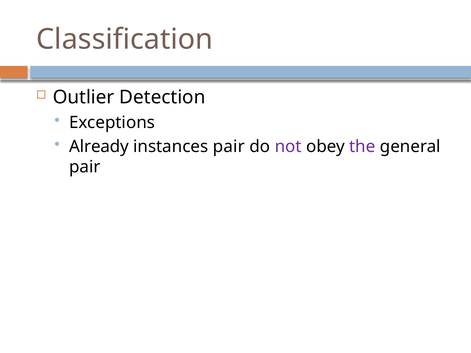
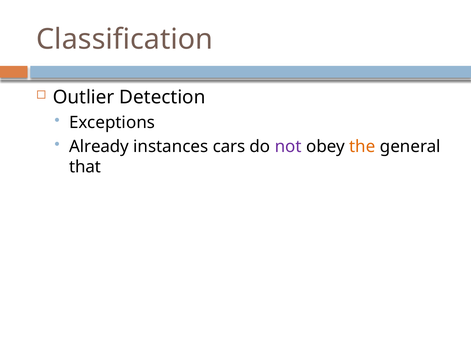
instances pair: pair -> cars (229, 147)
the colour: purple -> orange (362, 147)
pair: pair -> that (85, 167)
